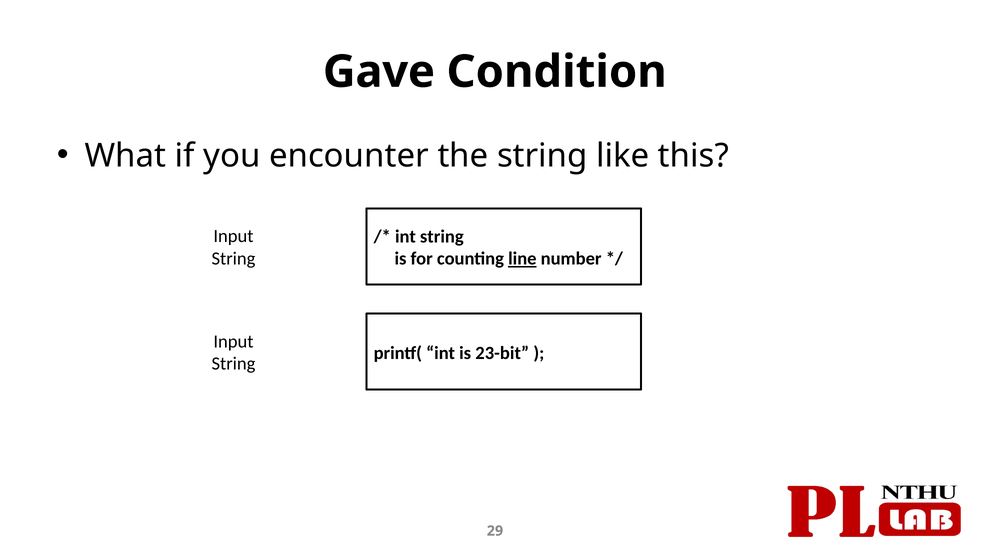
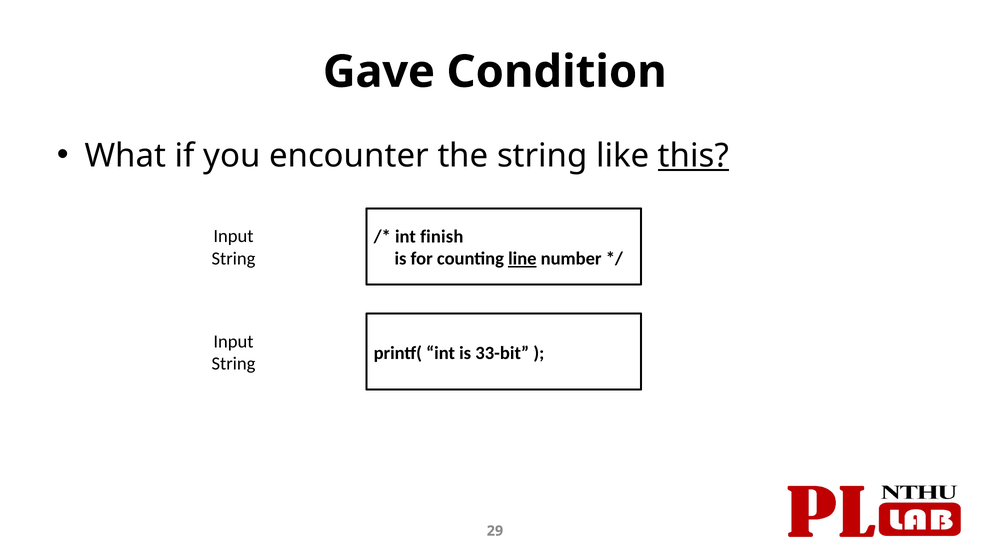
this underline: none -> present (693, 156)
int string: string -> finish (442, 236)
23-bit: 23-bit -> 33-bit (502, 353)
